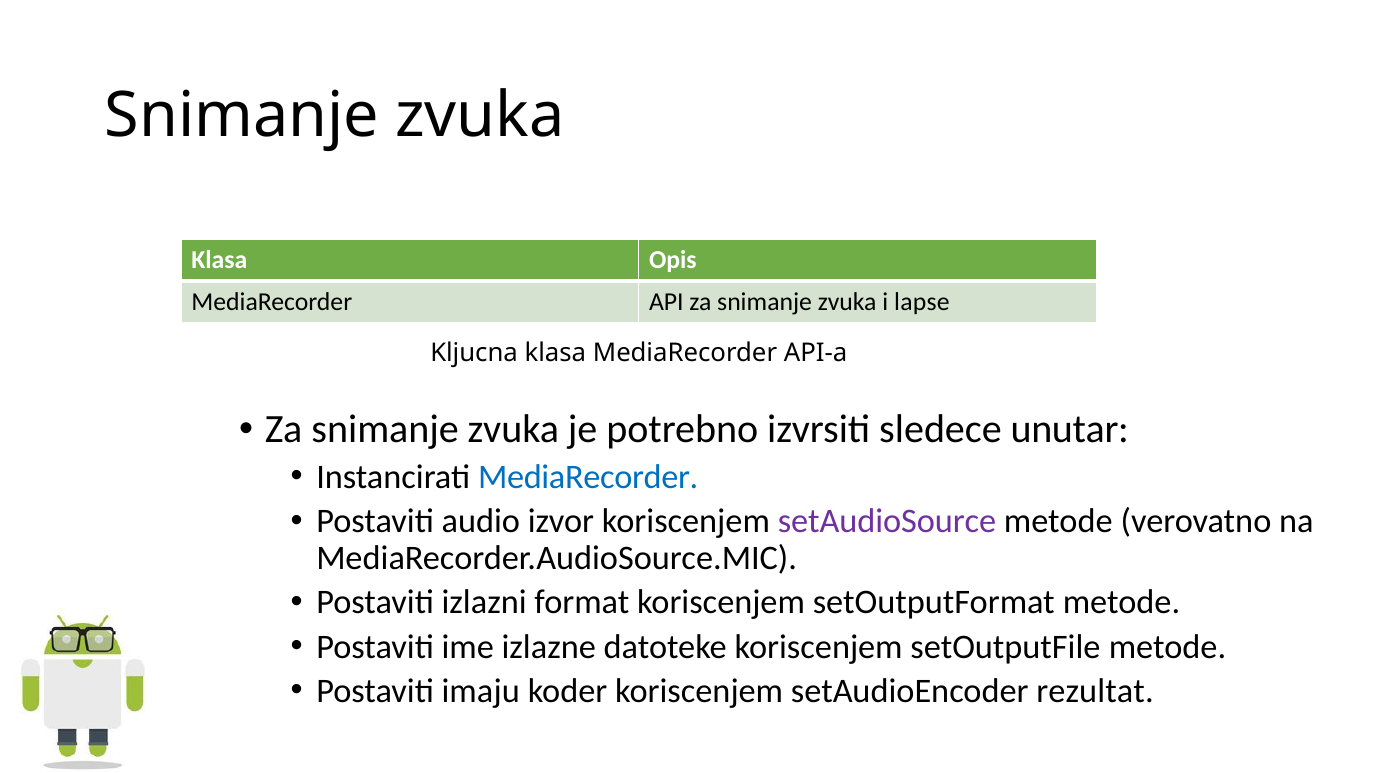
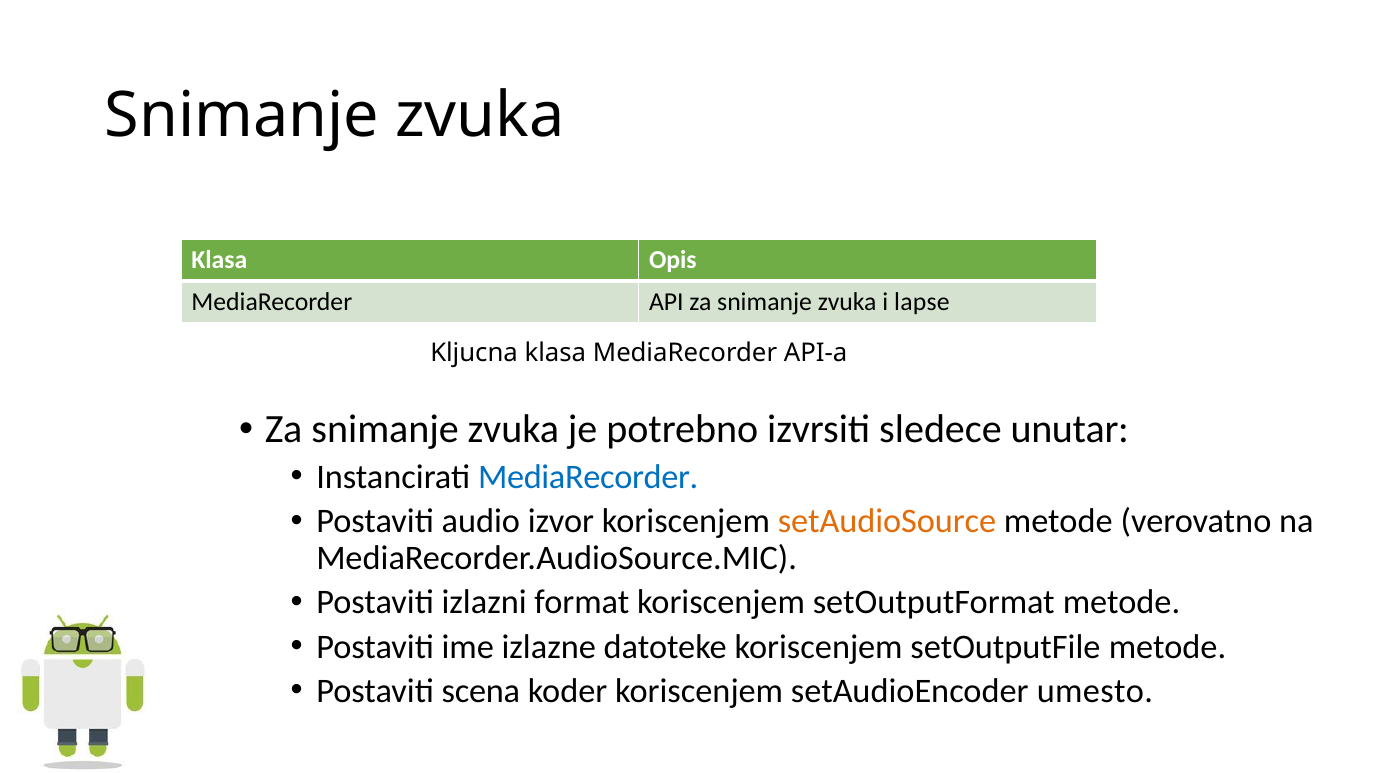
setAudioSource colour: purple -> orange (887, 521)
imaju: imaju -> scena (481, 690)
rezultat: rezultat -> umesto (1095, 690)
